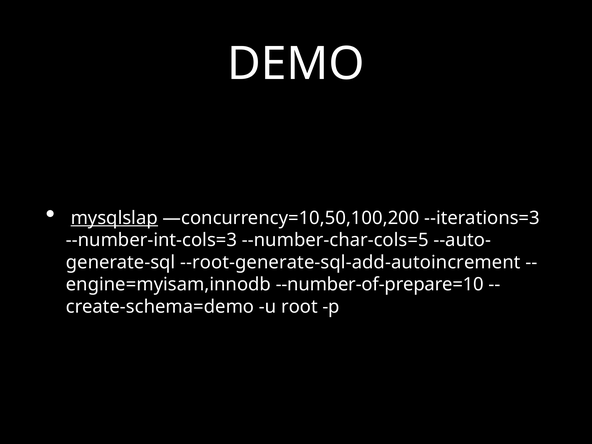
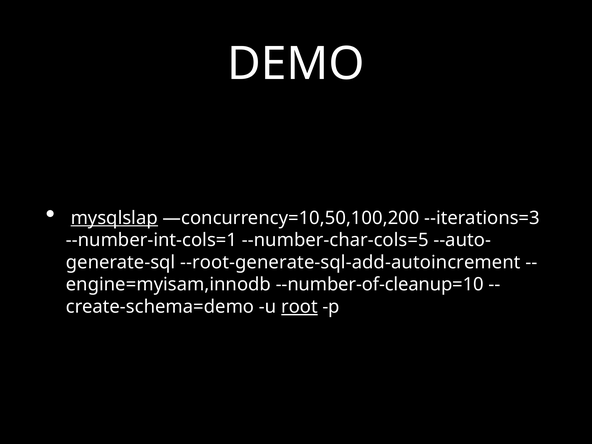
--number-int-cols=3: --number-int-cols=3 -> --number-int-cols=1 (152, 240)
--number-of-prepare=10: --number-of-prepare=10 -> --number-of-cleanup=10 (380, 285)
root underline: none -> present (299, 307)
